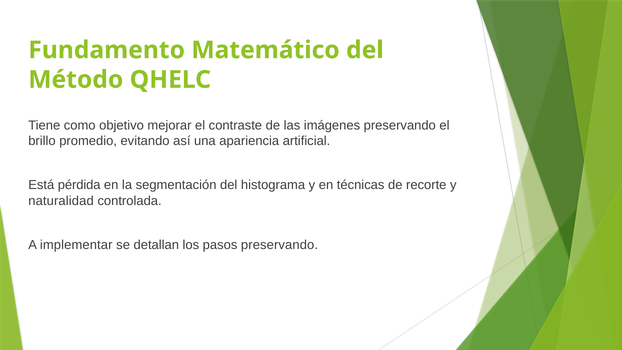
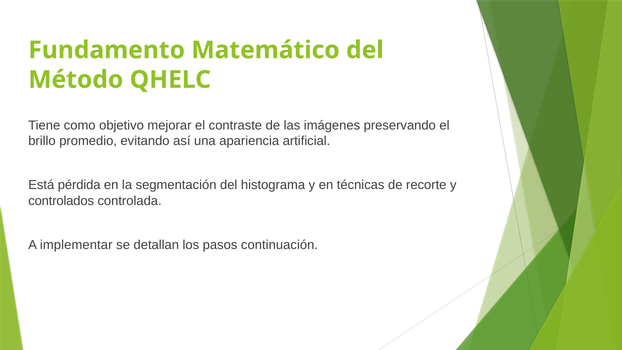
naturalidad: naturalidad -> controlados (61, 201)
pasos preservando: preservando -> continuación (280, 245)
